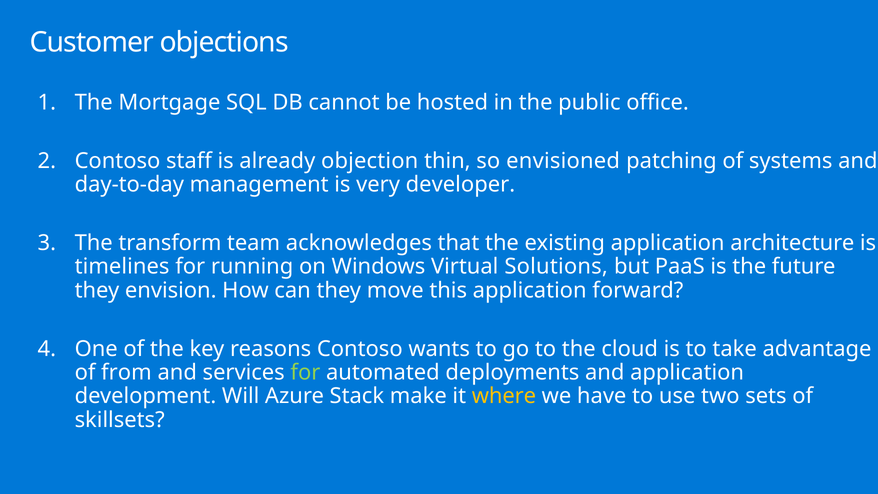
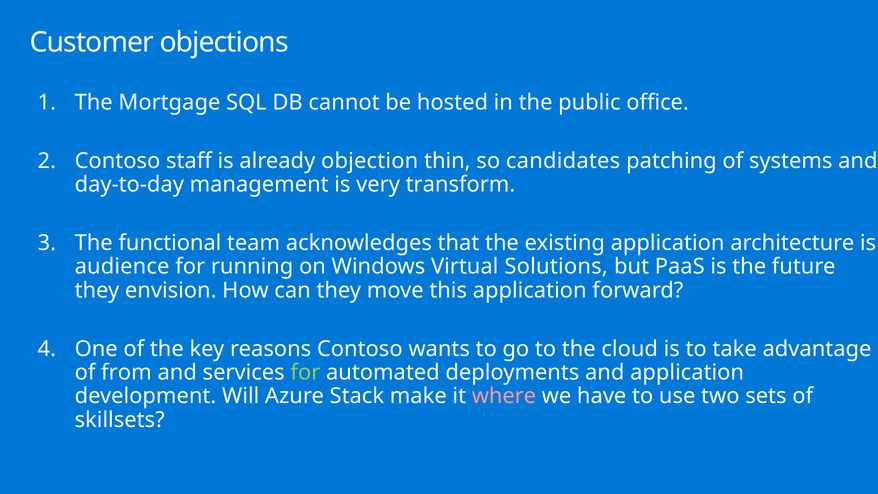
envisioned: envisioned -> candidates (563, 161)
developer: developer -> transform (460, 185)
transform: transform -> functional (170, 243)
timelines: timelines -> audience (122, 267)
where colour: yellow -> pink (504, 396)
